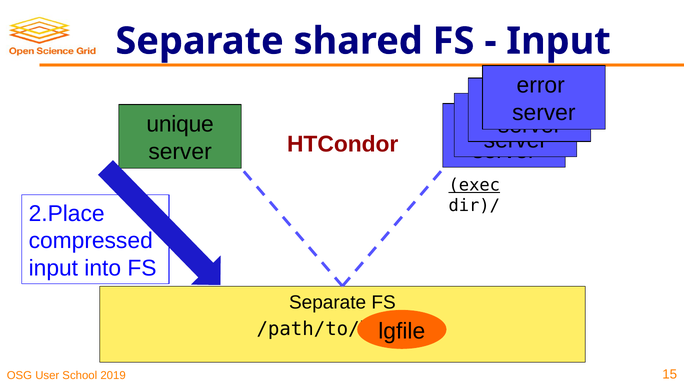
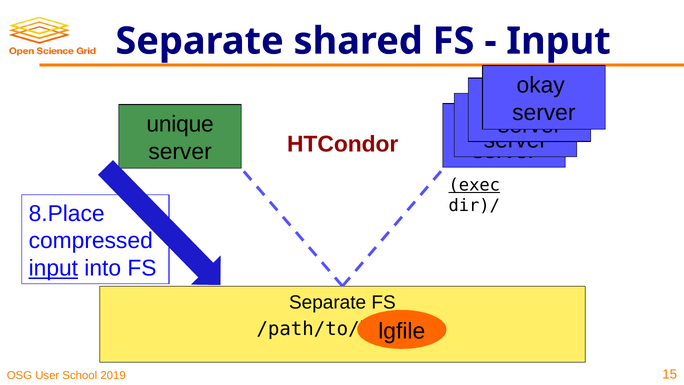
error: error -> okay (541, 85)
2.Place: 2.Place -> 8.Place (67, 213)
input underline: none -> present (53, 268)
